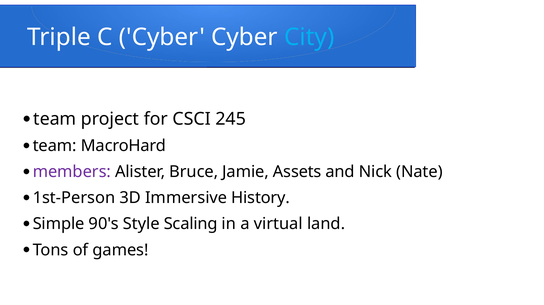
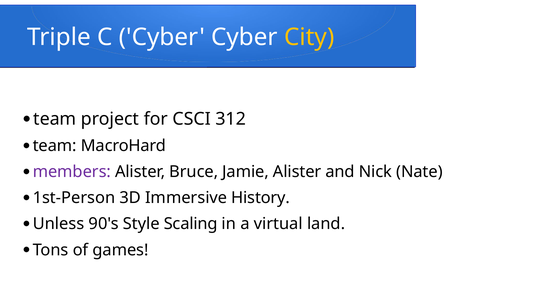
City colour: light blue -> yellow (309, 37)
245: 245 -> 312 (231, 119)
Jamie Assets: Assets -> Alister (297, 172)
Simple: Simple -> Unless (59, 224)
